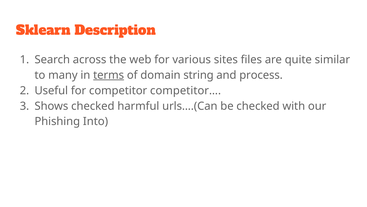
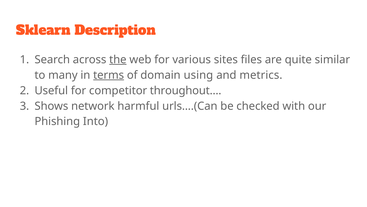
the underline: none -> present (118, 59)
string: string -> using (198, 75)
process: process -> metrics (261, 75)
competitor…: competitor… -> throughout… (186, 90)
Shows checked: checked -> network (93, 106)
